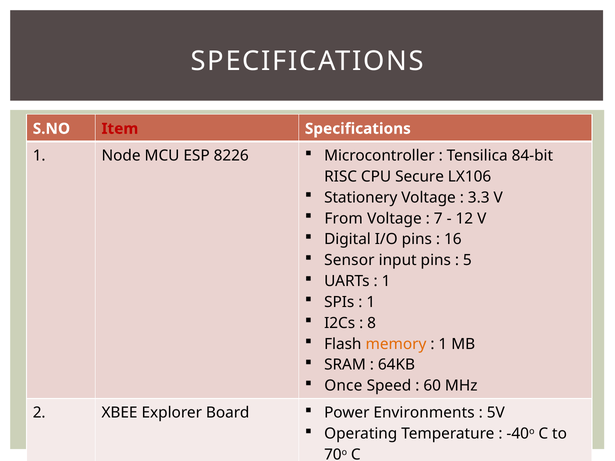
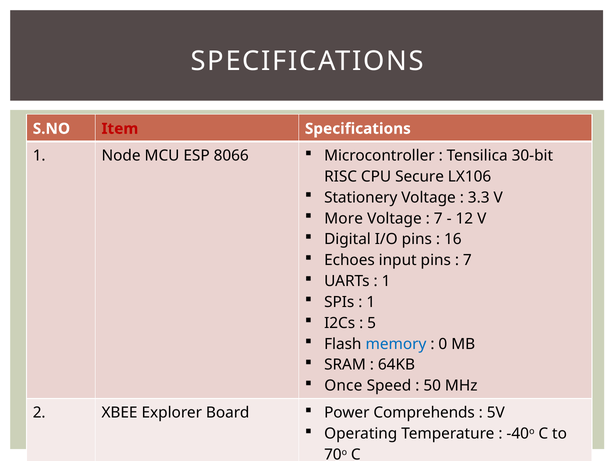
8226: 8226 -> 8066 (231, 156)
84-bit: 84-bit -> 30-bit (532, 156)
From: From -> More (344, 219)
Sensor: Sensor -> Echoes (349, 260)
5: 5 -> 7 (467, 260)
8: 8 -> 5 (372, 323)
memory colour: orange -> blue (396, 344)
1: 1 -> 0 (443, 344)
60: 60 -> 50 (432, 386)
Environments: Environments -> Comprehends (424, 413)
